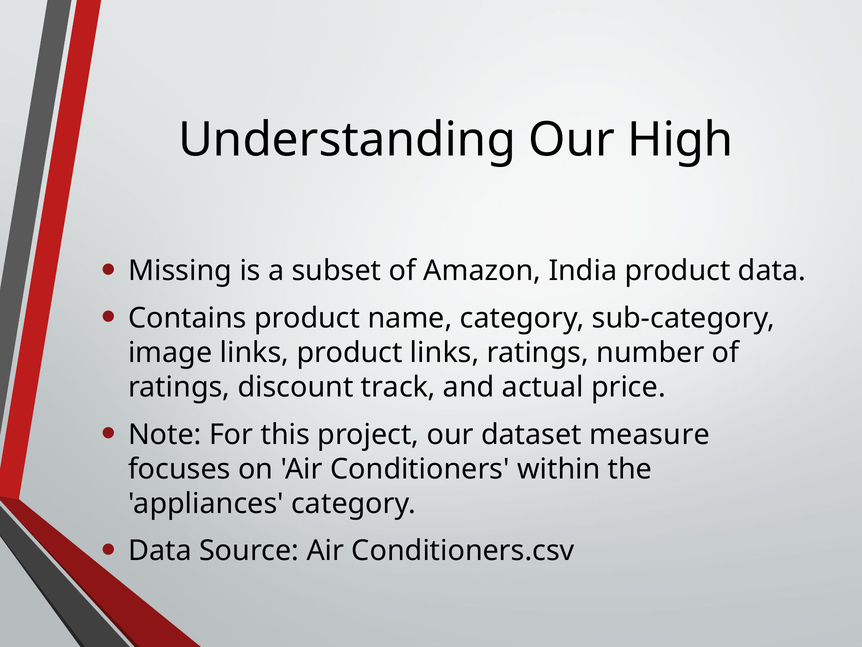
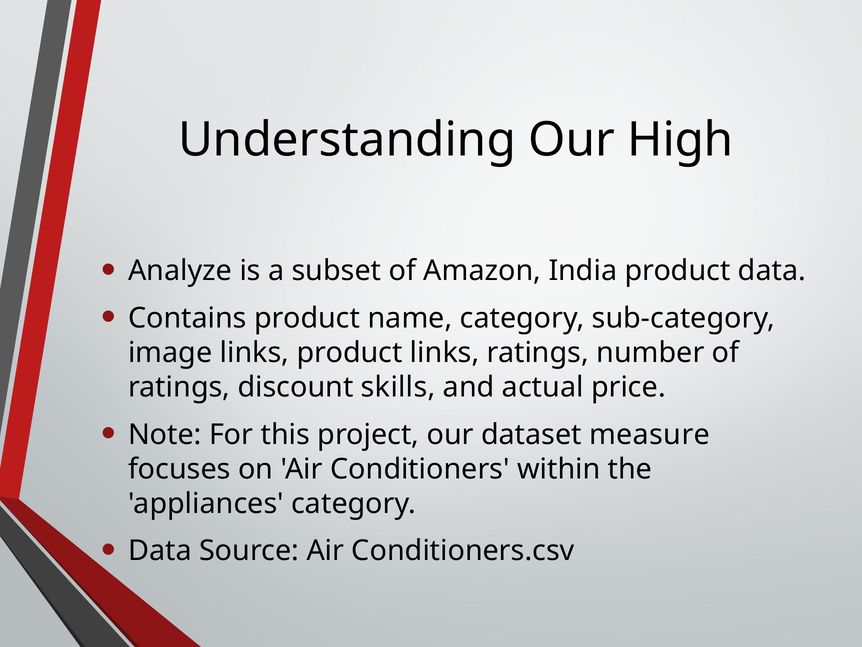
Missing: Missing -> Analyze (180, 270)
track: track -> skills (398, 387)
